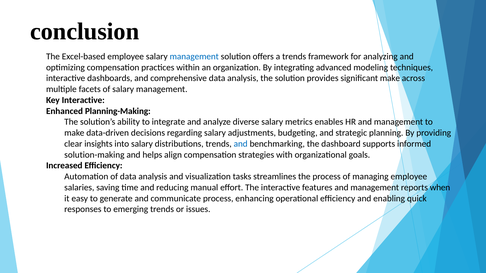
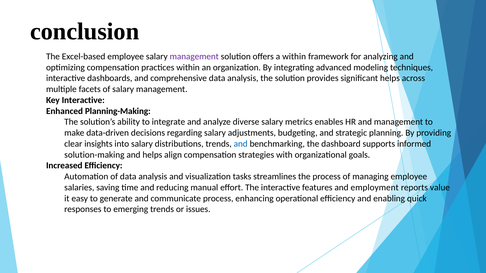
management colour: blue -> purple (194, 56)
a trends: trends -> within (294, 56)
significant make: make -> helps (390, 78)
features and management: management -> employment (375, 188)
when: when -> value (440, 188)
